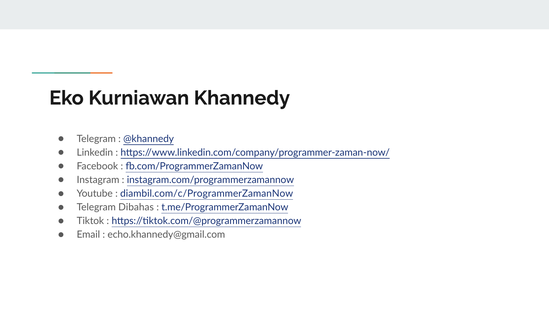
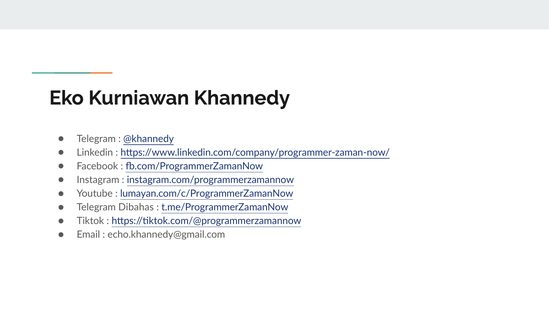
diambil.com/c/ProgrammerZamanNow: diambil.com/c/ProgrammerZamanNow -> lumayan.com/c/ProgrammerZamanNow (207, 193)
